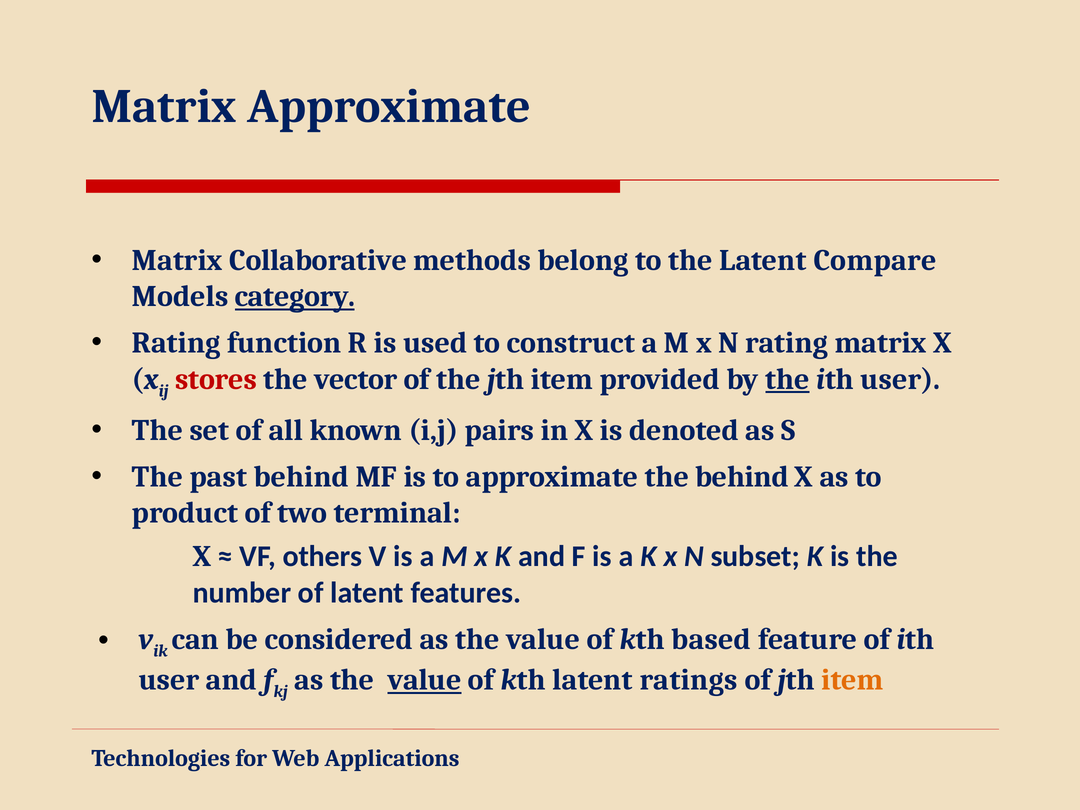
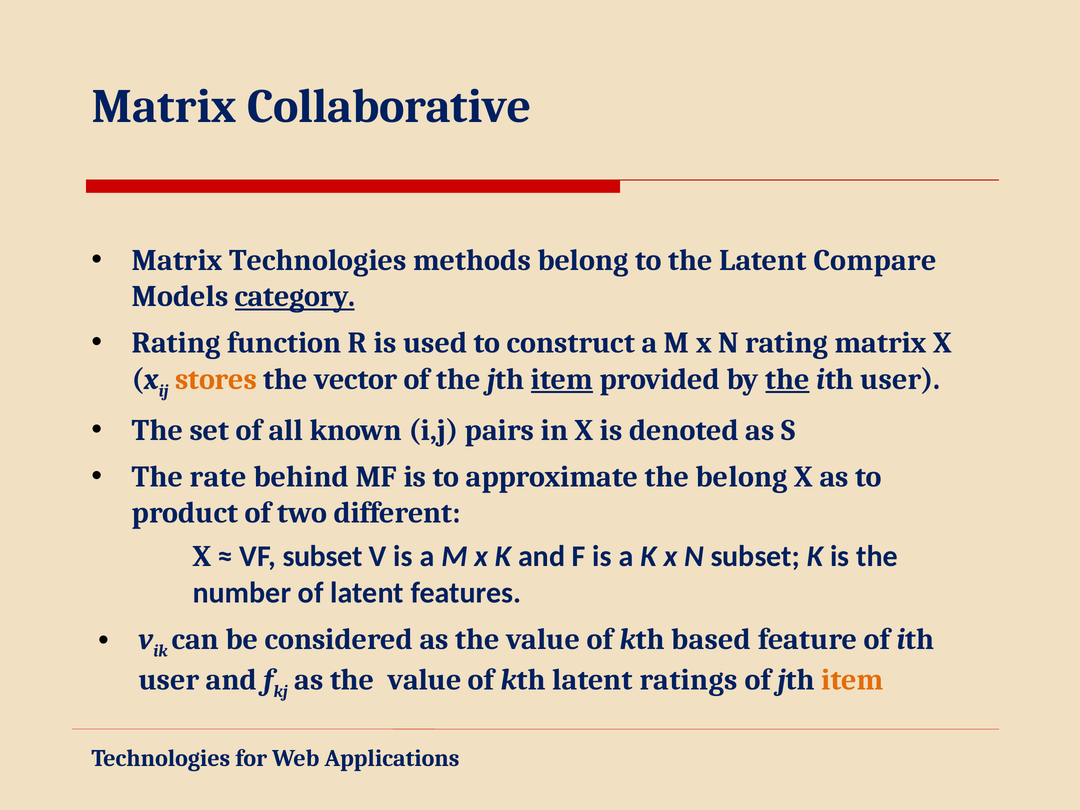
Matrix Approximate: Approximate -> Collaborative (389, 106)
Matrix Collaborative: Collaborative -> Technologies (318, 261)
stores colour: red -> orange (216, 379)
item underline: none -> present (562, 379)
past: past -> rate (218, 477)
the behind: behind -> belong (742, 477)
terminal: terminal -> different (397, 513)
VF others: others -> subset (323, 557)
value underline: present -> none (425, 680)
